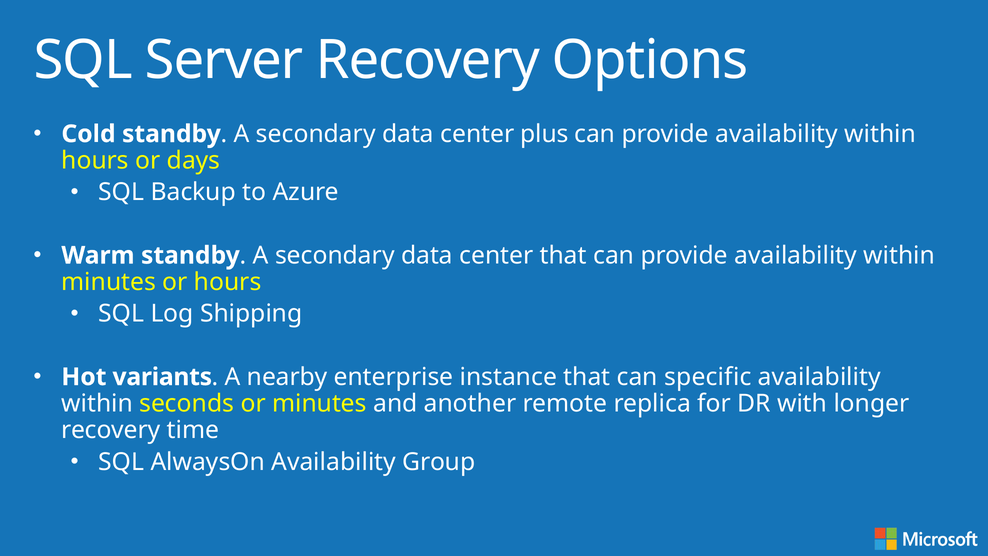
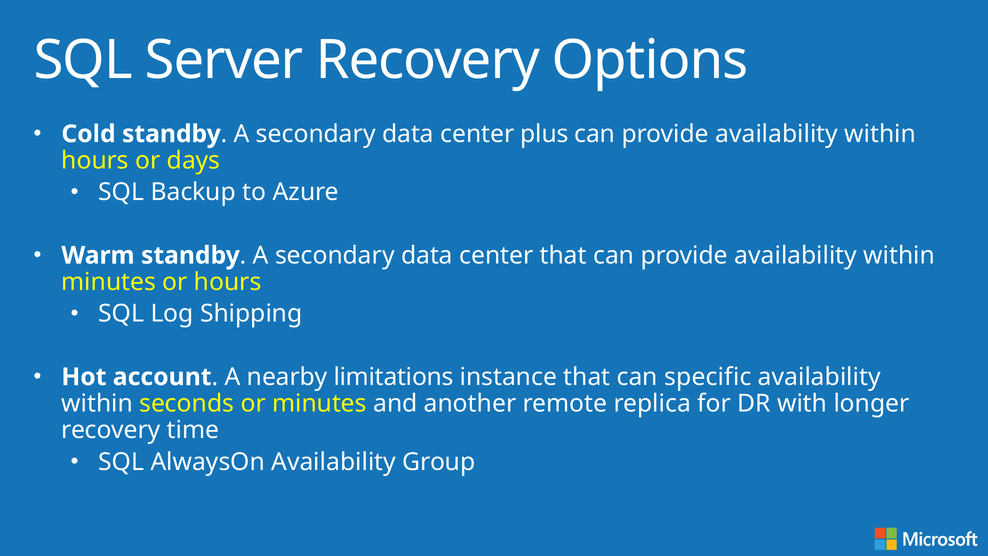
variants: variants -> account (162, 377)
enterprise: enterprise -> limitations (394, 377)
